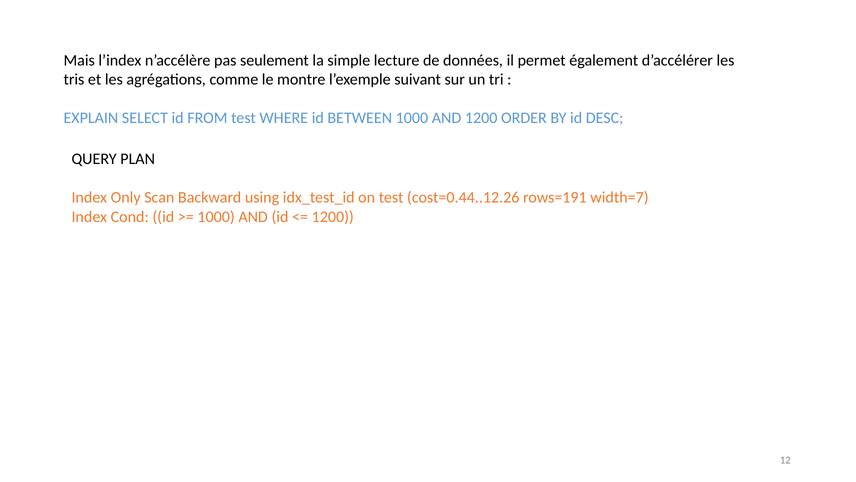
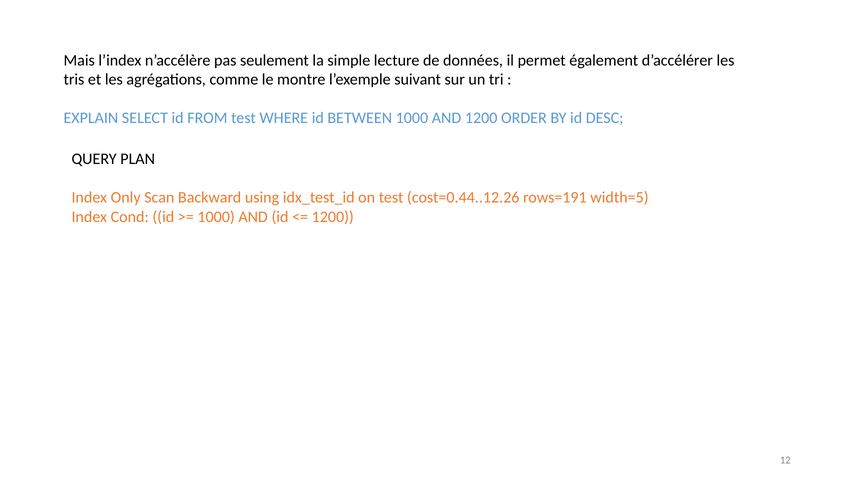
width=7: width=7 -> width=5 (620, 197)
